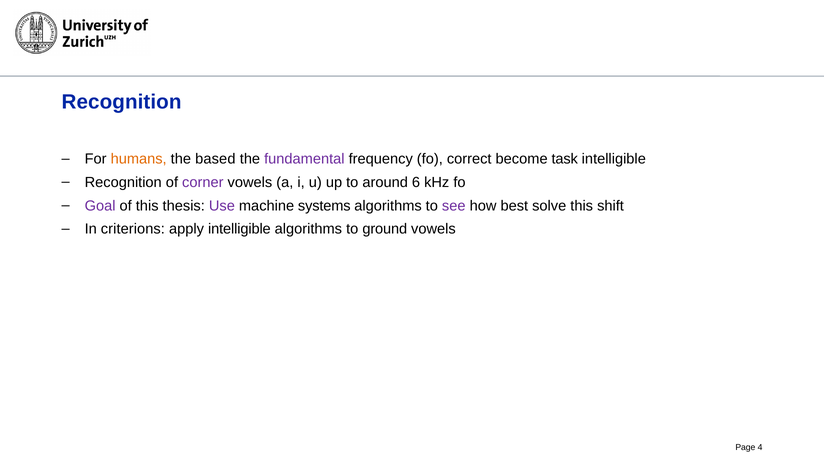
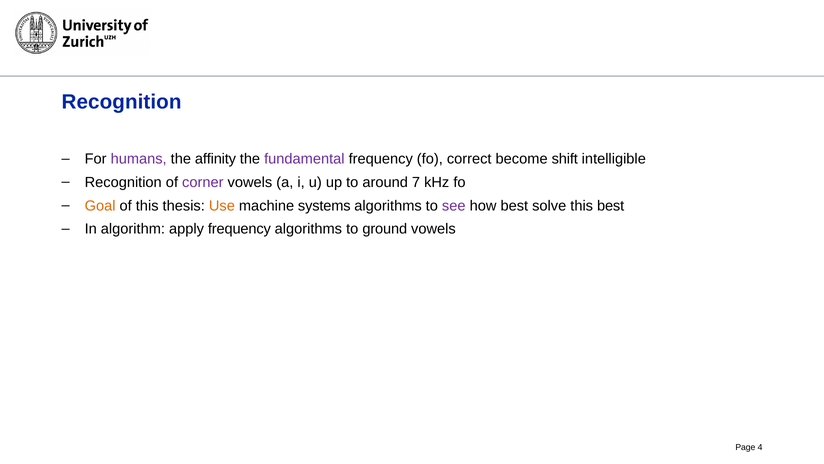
humans colour: orange -> purple (139, 159)
based: based -> affinity (215, 159)
task: task -> shift (565, 159)
6: 6 -> 7 (416, 182)
Goal colour: purple -> orange (100, 206)
Use colour: purple -> orange (222, 206)
this shift: shift -> best (611, 206)
criterions: criterions -> algorithm (133, 229)
apply intelligible: intelligible -> frequency (239, 229)
